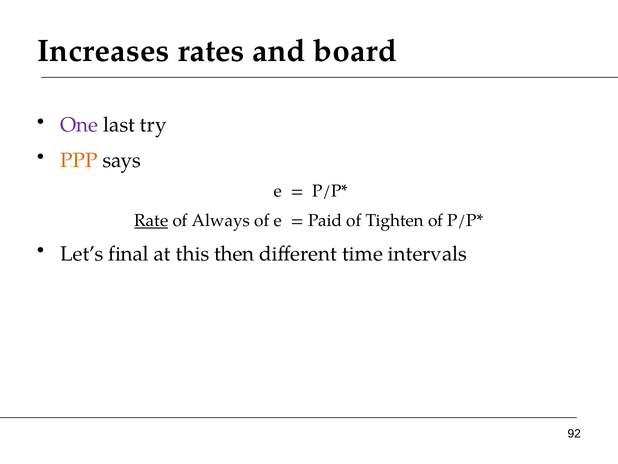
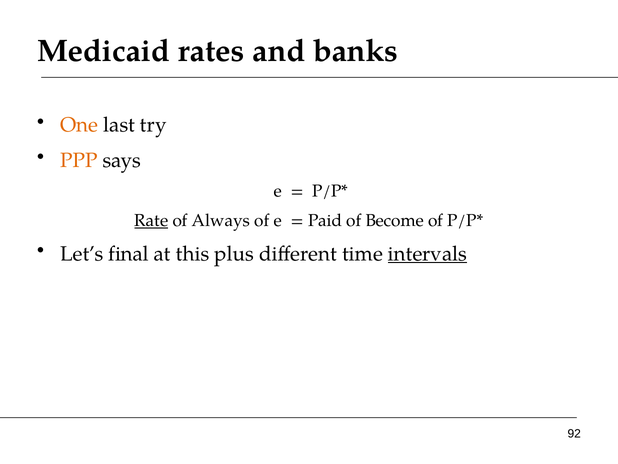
Increases: Increases -> Medicaid (104, 51)
board: board -> banks (356, 51)
One colour: purple -> orange (79, 125)
Tighten: Tighten -> Become (395, 220)
then: then -> plus (234, 253)
intervals underline: none -> present (428, 253)
